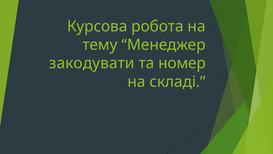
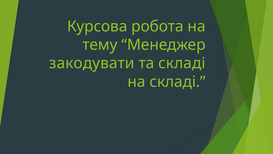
та номер: номер -> складі (182, 63)
